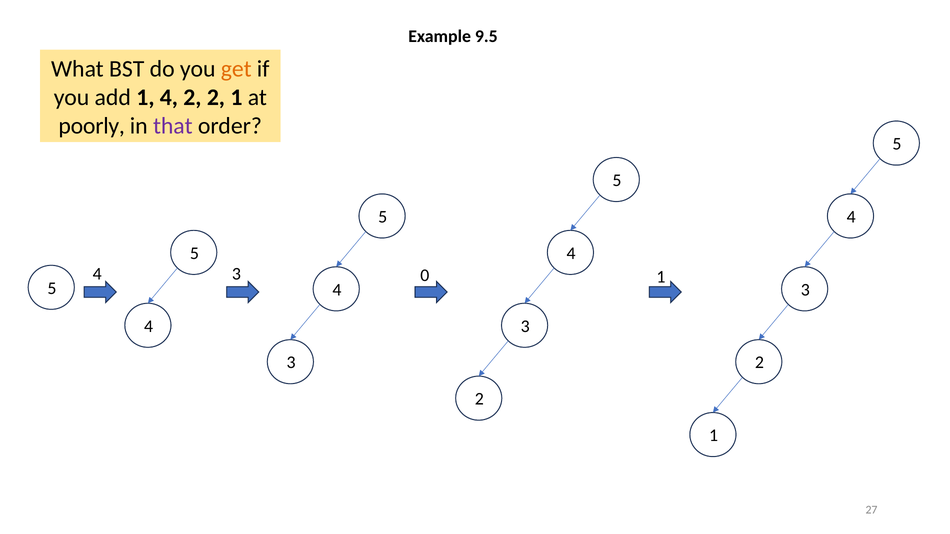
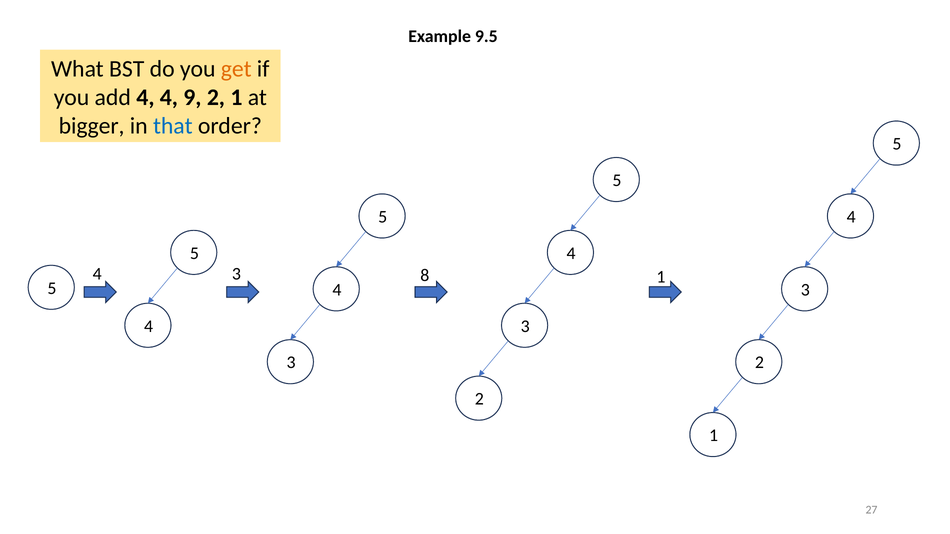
add 1: 1 -> 4 (145, 98)
4 2: 2 -> 9 (192, 98)
poorly: poorly -> bigger (92, 126)
that colour: purple -> blue (173, 126)
0: 0 -> 8 (425, 276)
